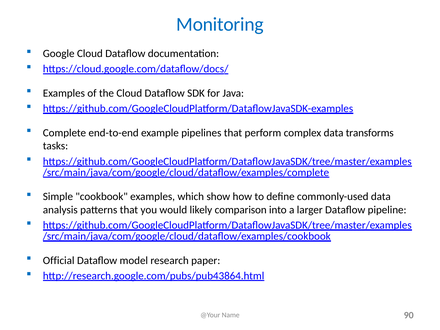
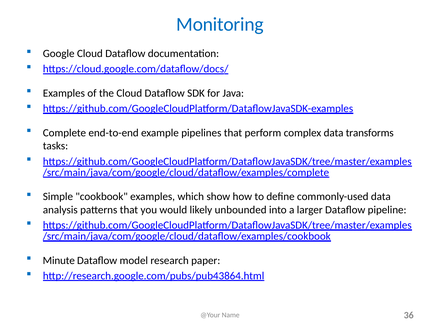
comparison: comparison -> unbounded (241, 210)
Official: Official -> Minute (59, 260)
90: 90 -> 36 (409, 315)
